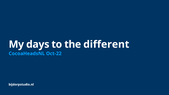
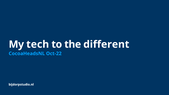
days: days -> tech (38, 44)
